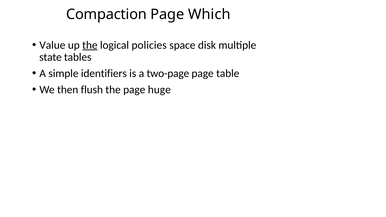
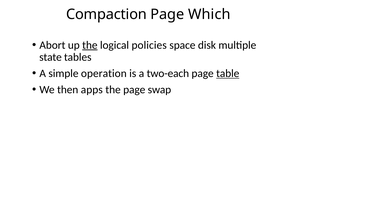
Value: Value -> Abort (52, 45)
identifiers: identifiers -> operation (104, 73)
two-page: two-page -> two-each (168, 73)
table underline: none -> present (228, 73)
flush: flush -> apps (92, 90)
huge: huge -> swap (159, 90)
